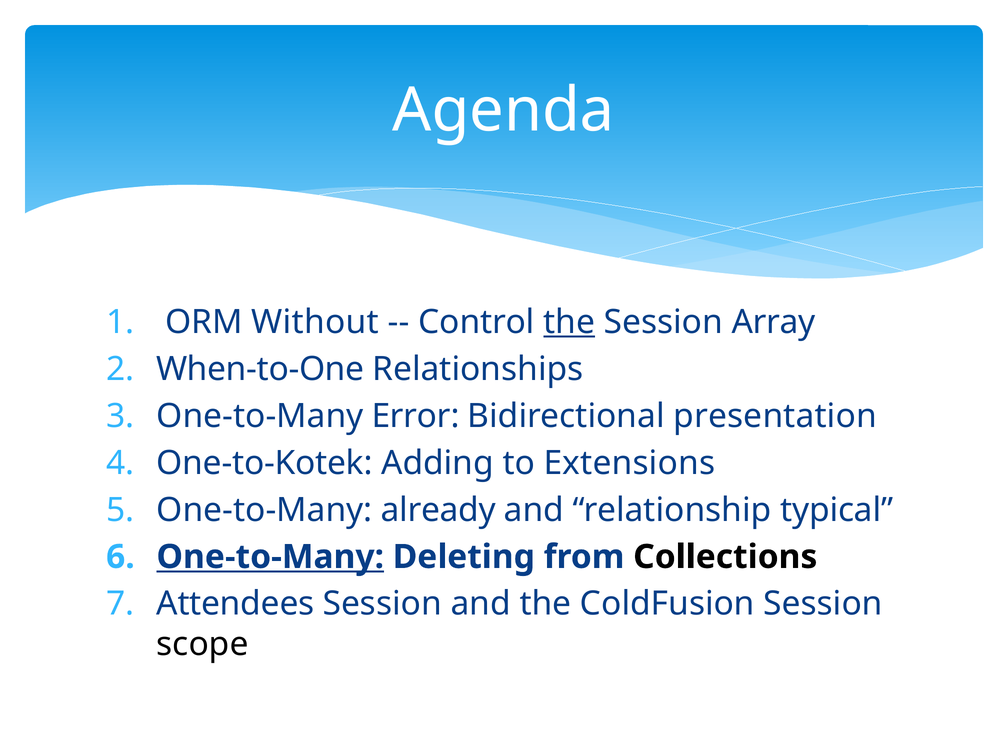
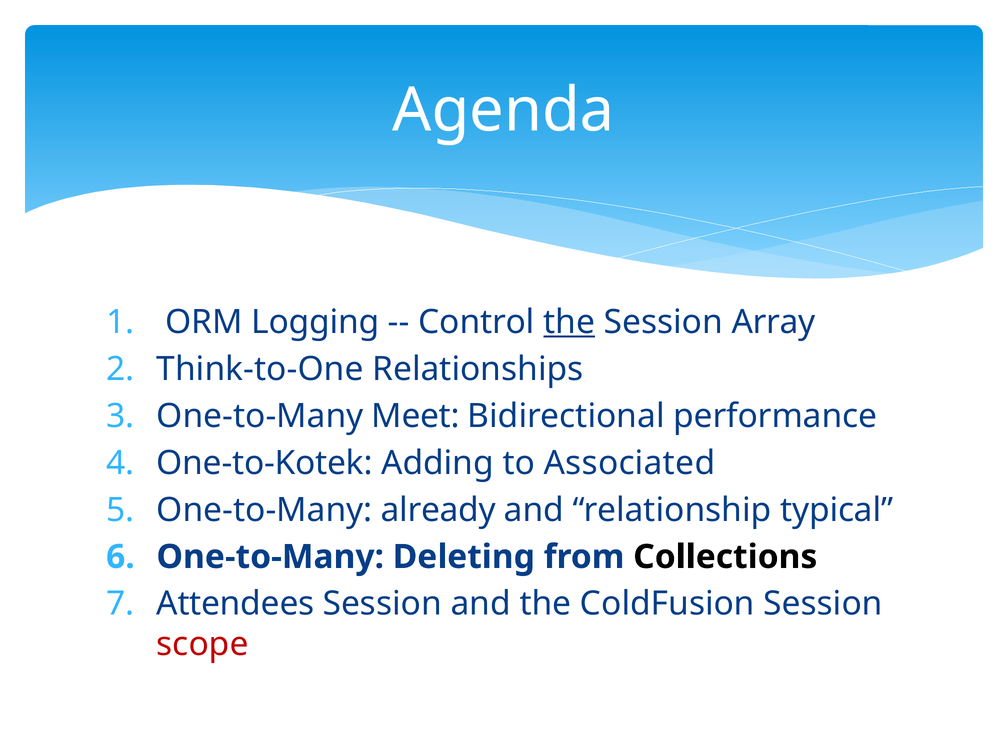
Without: Without -> Logging (315, 322)
When-to-One: When-to-One -> Think-to-One (260, 369)
Error: Error -> Meet (416, 416)
presentation: presentation -> performance (775, 416)
Extensions: Extensions -> Associated (629, 463)
One-to-Many underline: present -> none (270, 557)
scope colour: black -> red (202, 644)
